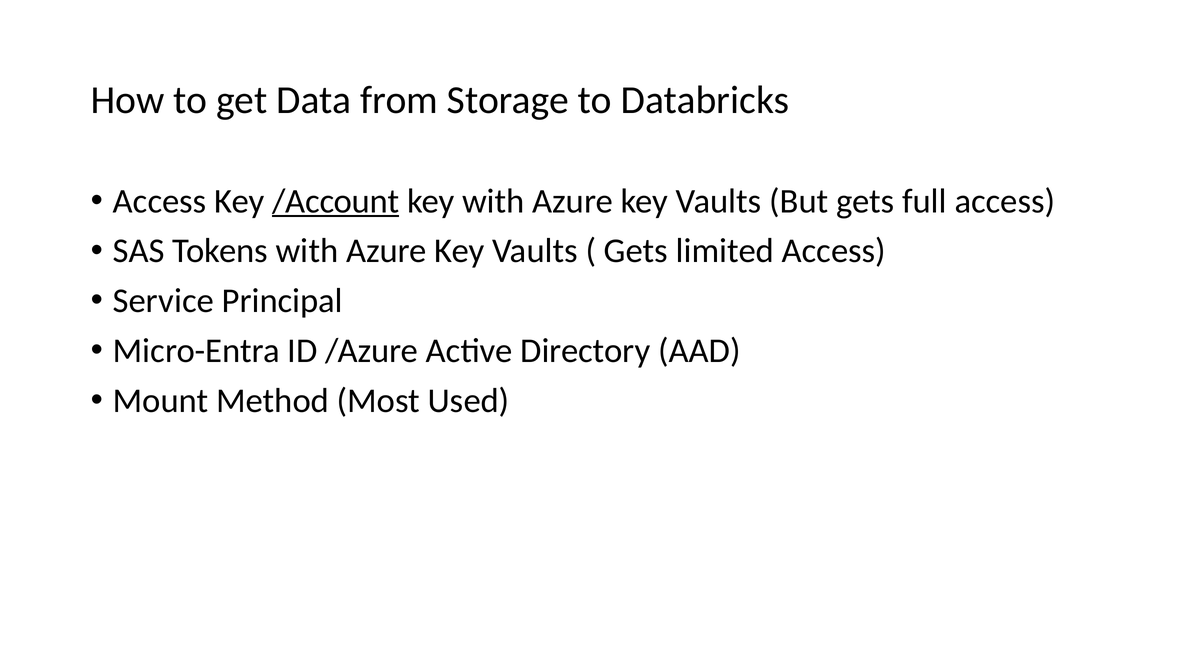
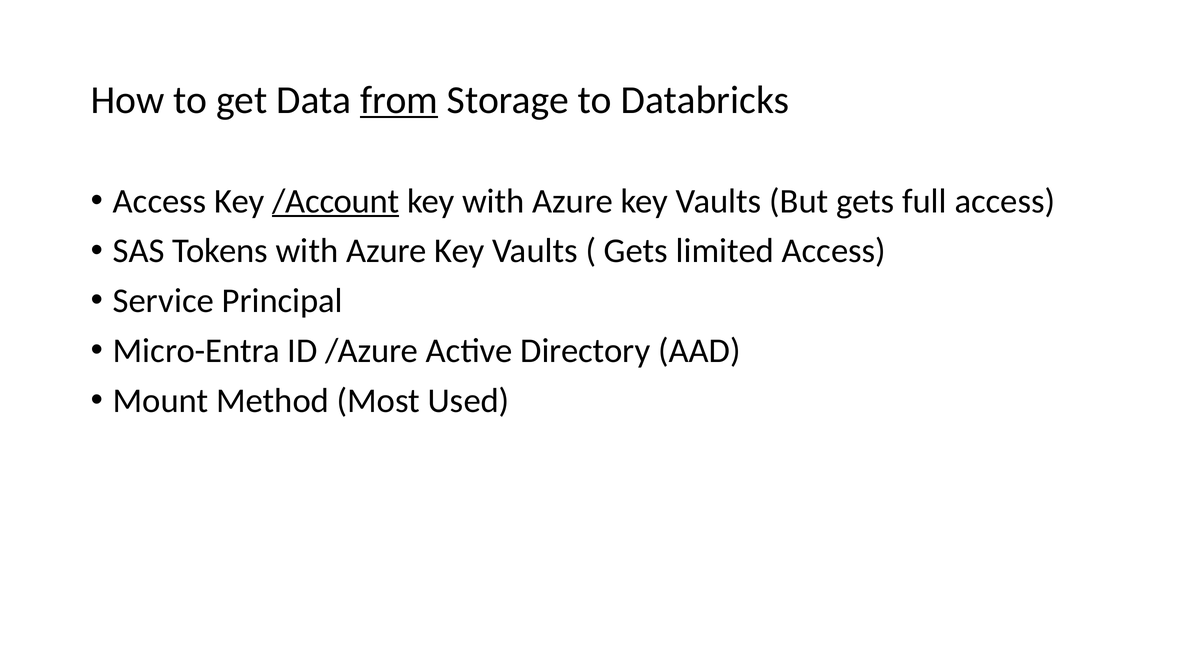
from underline: none -> present (399, 100)
